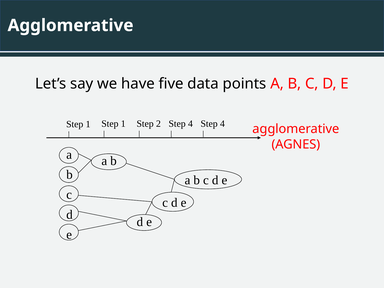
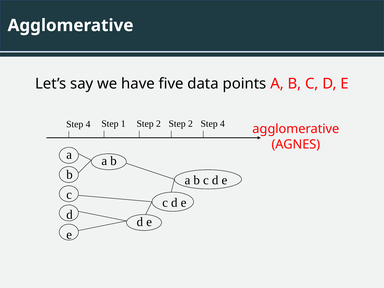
1: 1 -> 4 (88, 124)
2 Step 4: 4 -> 2 (190, 124)
